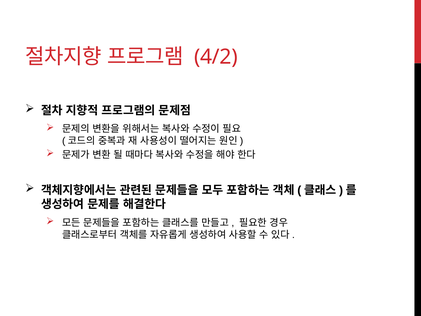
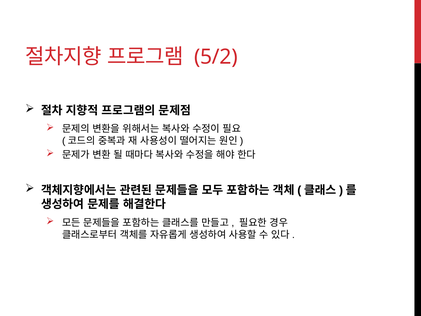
4/2: 4/2 -> 5/2 (216, 57)
